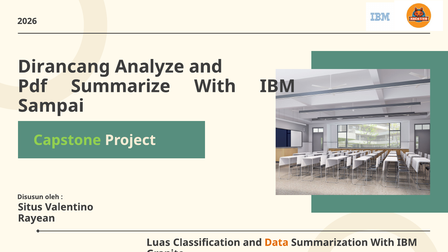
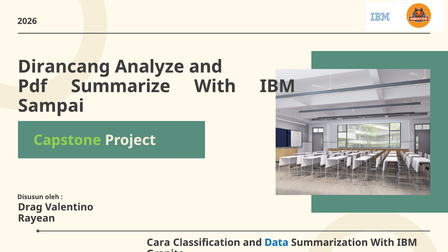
Situs: Situs -> Drag (30, 207)
Luas: Luas -> Cara (158, 243)
Data colour: orange -> blue (277, 243)
